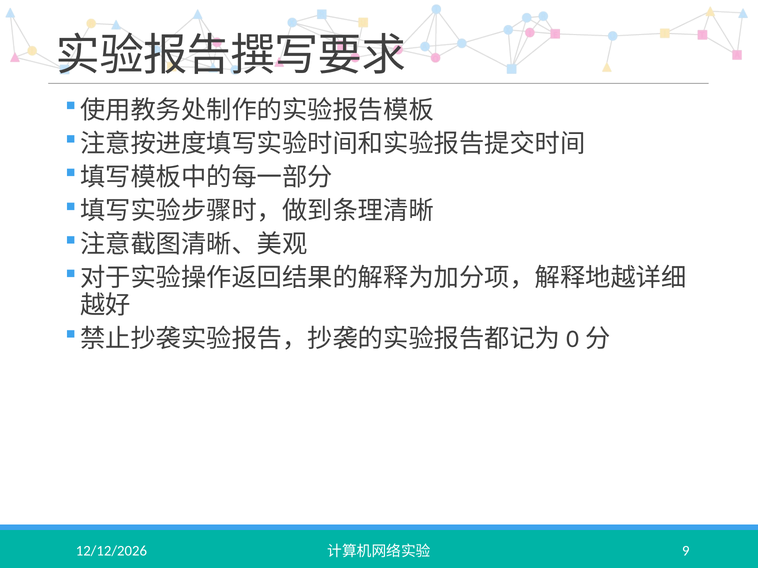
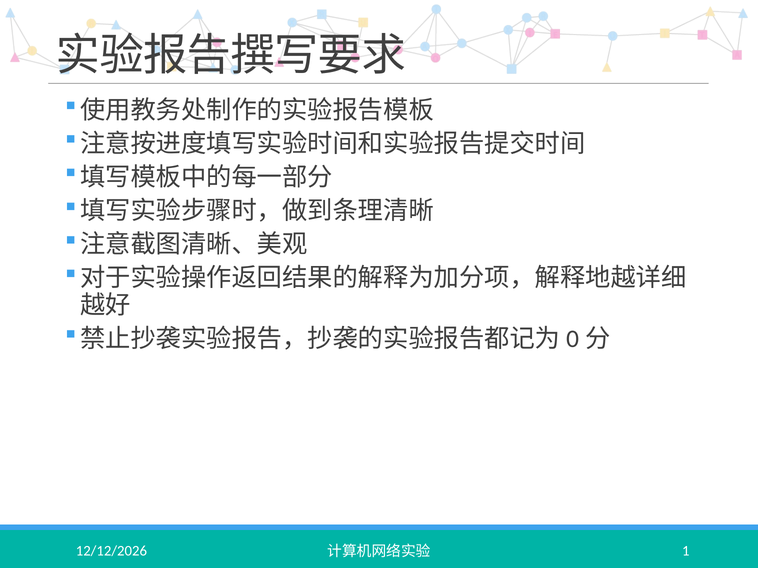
9: 9 -> 1 (686, 552)
